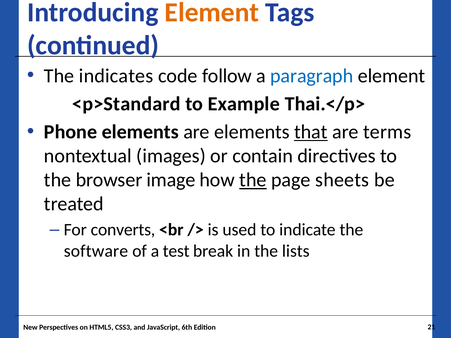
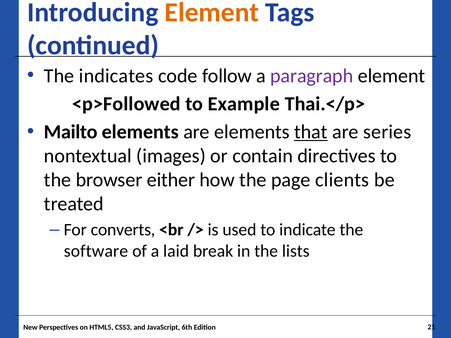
paragraph colour: blue -> purple (312, 76)
<p>Standard: <p>Standard -> <p>Followed (126, 104)
Phone: Phone -> Mailto (71, 132)
terms: terms -> series (387, 132)
image: image -> either (171, 180)
the underline: present -> none (253, 180)
sheets: sheets -> clients (342, 180)
test: test -> laid (176, 251)
